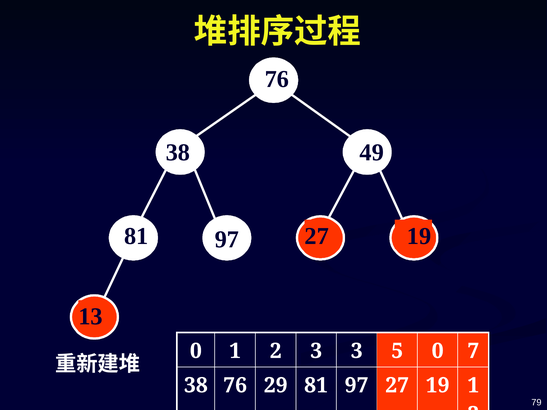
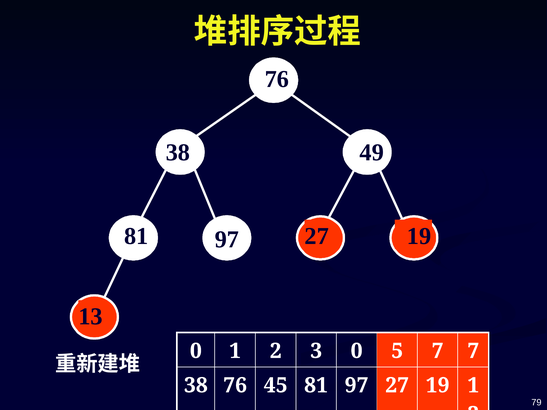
3 3: 3 -> 0 (357, 351)
5 0: 0 -> 7 (438, 351)
29: 29 -> 45 (276, 386)
